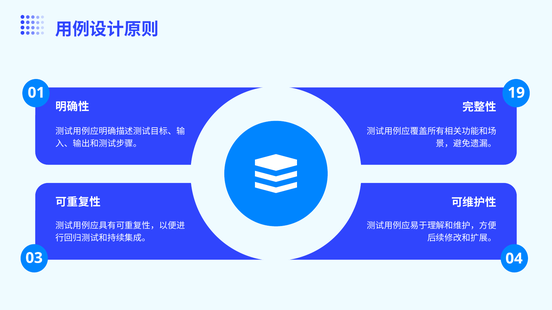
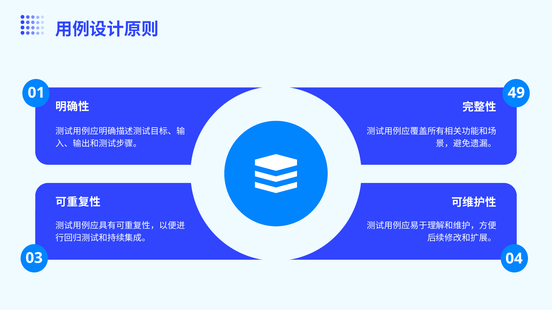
19: 19 -> 49 (516, 93)
